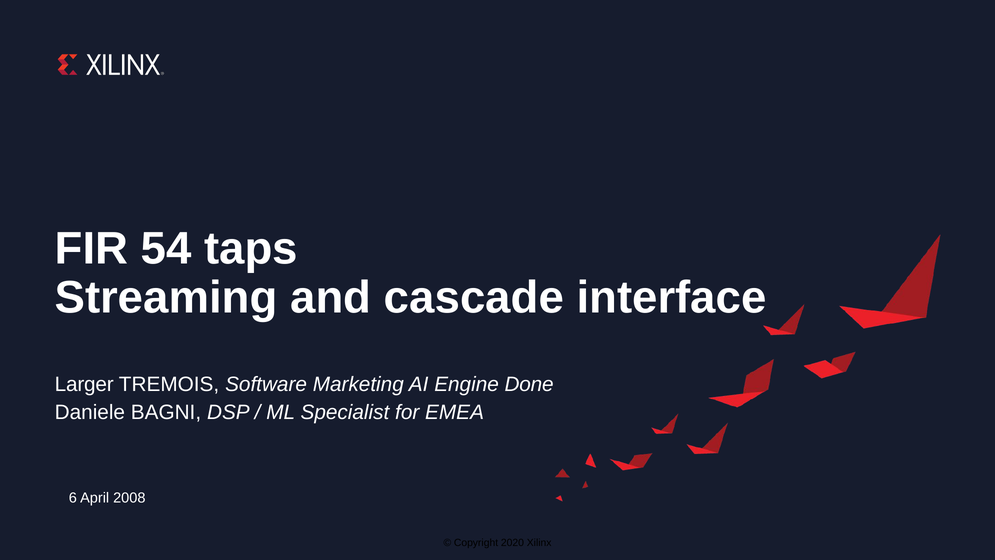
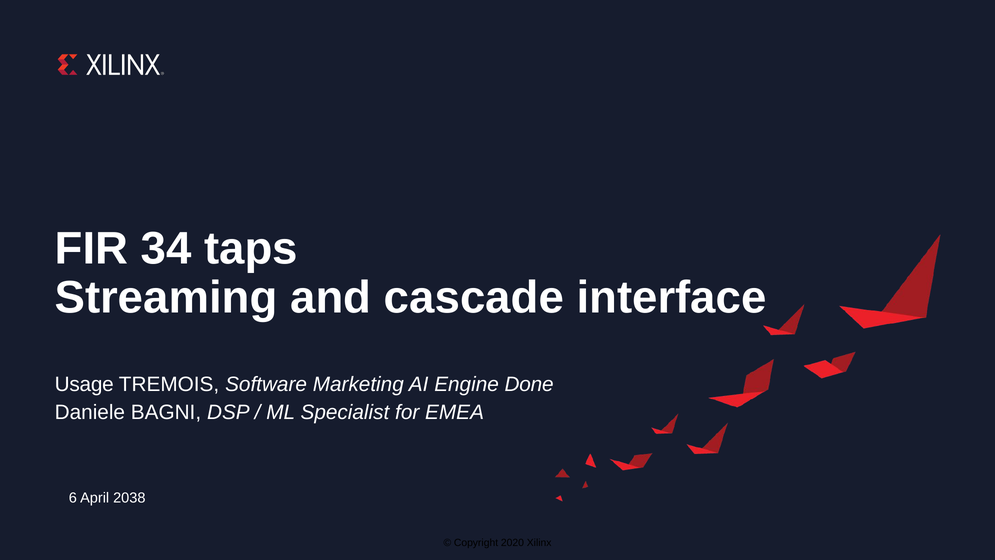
54: 54 -> 34 (166, 248)
Larger: Larger -> Usage (84, 384)
2008: 2008 -> 2038 (129, 498)
